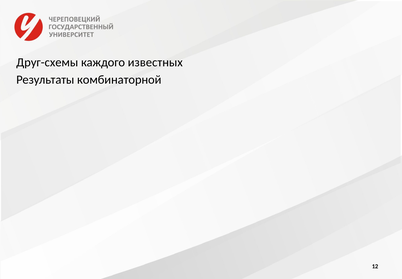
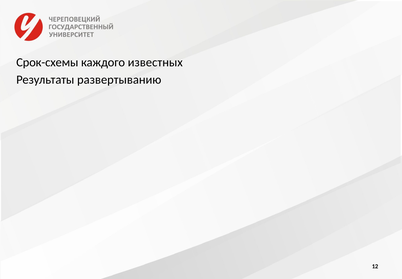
Друг-схемы: Друг-схемы -> Срок-схемы (47, 62)
комбинаторной: комбинаторной -> развертыванию (119, 80)
